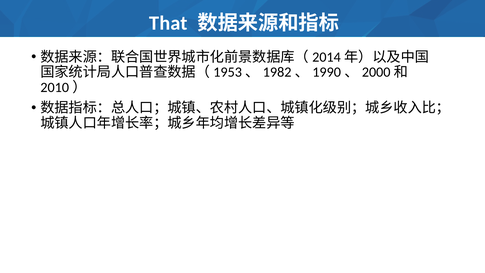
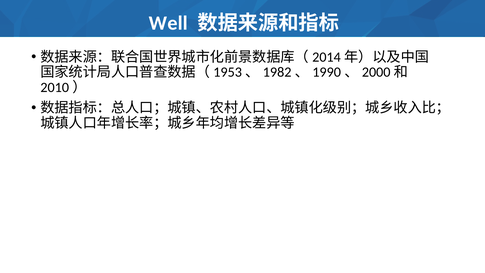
That: That -> Well (168, 23)
